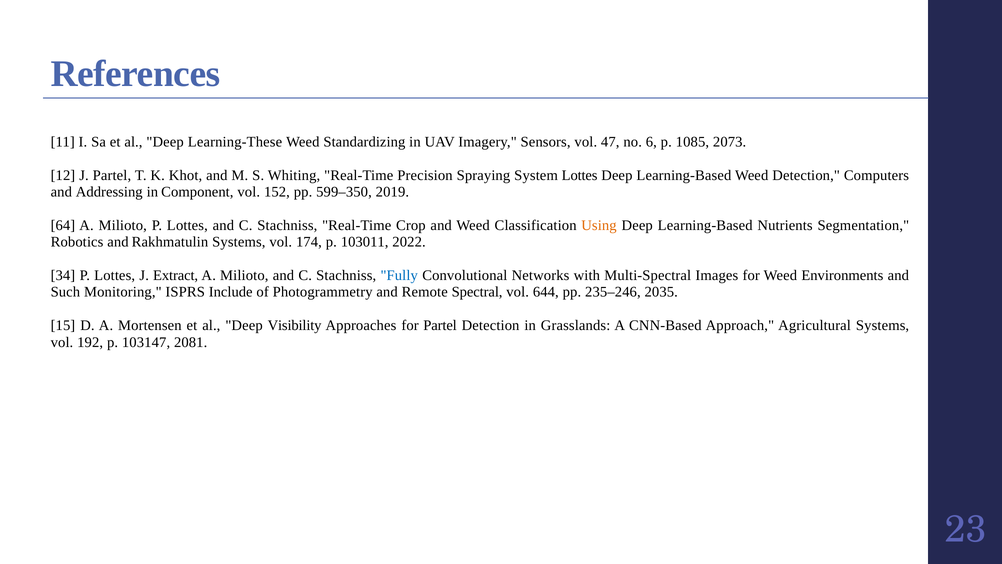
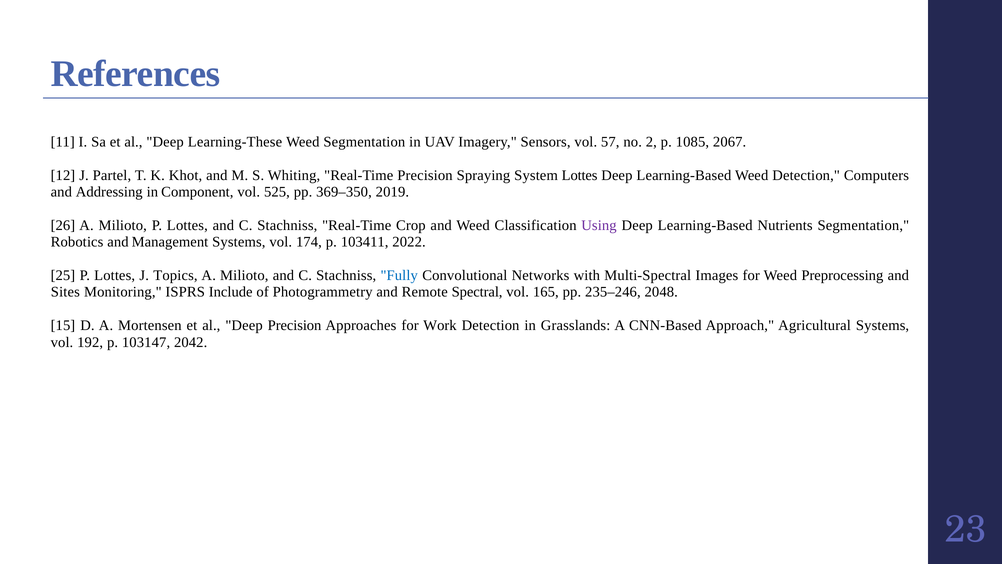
Weed Standardizing: Standardizing -> Segmentation (364, 142)
47: 47 -> 57 (610, 142)
6: 6 -> 2 (651, 142)
2073: 2073 -> 2067 (730, 142)
152: 152 -> 525 (277, 192)
599–350: 599–350 -> 369–350 (344, 192)
64: 64 -> 26 (63, 225)
Using colour: orange -> purple (599, 225)
Rakhmatulin: Rakhmatulin -> Management (170, 242)
103011: 103011 -> 103411 (365, 242)
34: 34 -> 25 (63, 275)
Extract: Extract -> Topics (175, 275)
Environments: Environments -> Preprocessing (842, 275)
Such: Such -> Sites (65, 292)
644: 644 -> 165 (546, 292)
2035: 2035 -> 2048 (661, 292)
Deep Visibility: Visibility -> Precision (295, 325)
for Partel: Partel -> Work (440, 325)
2081: 2081 -> 2042 (191, 342)
